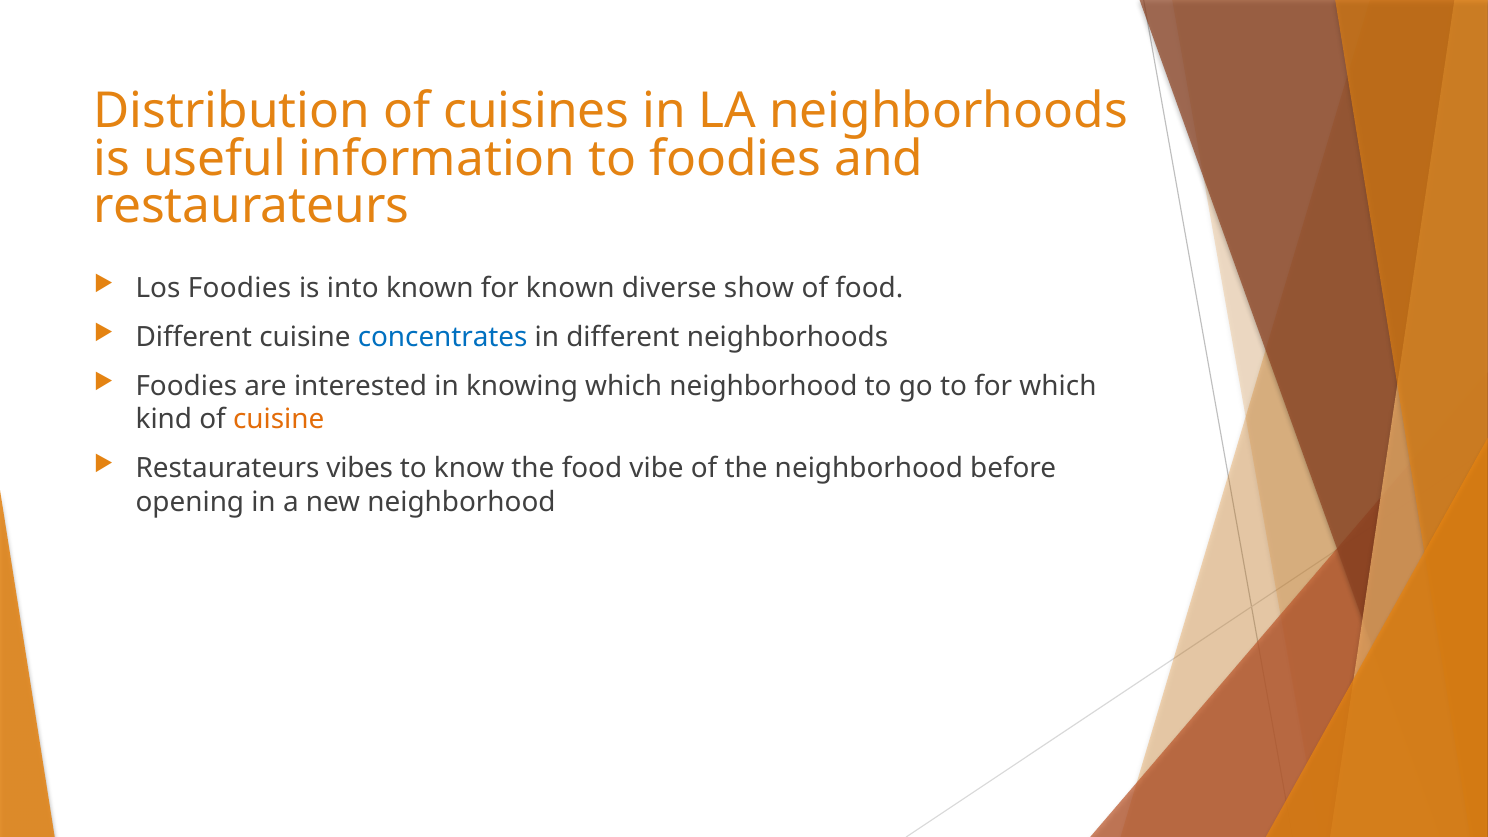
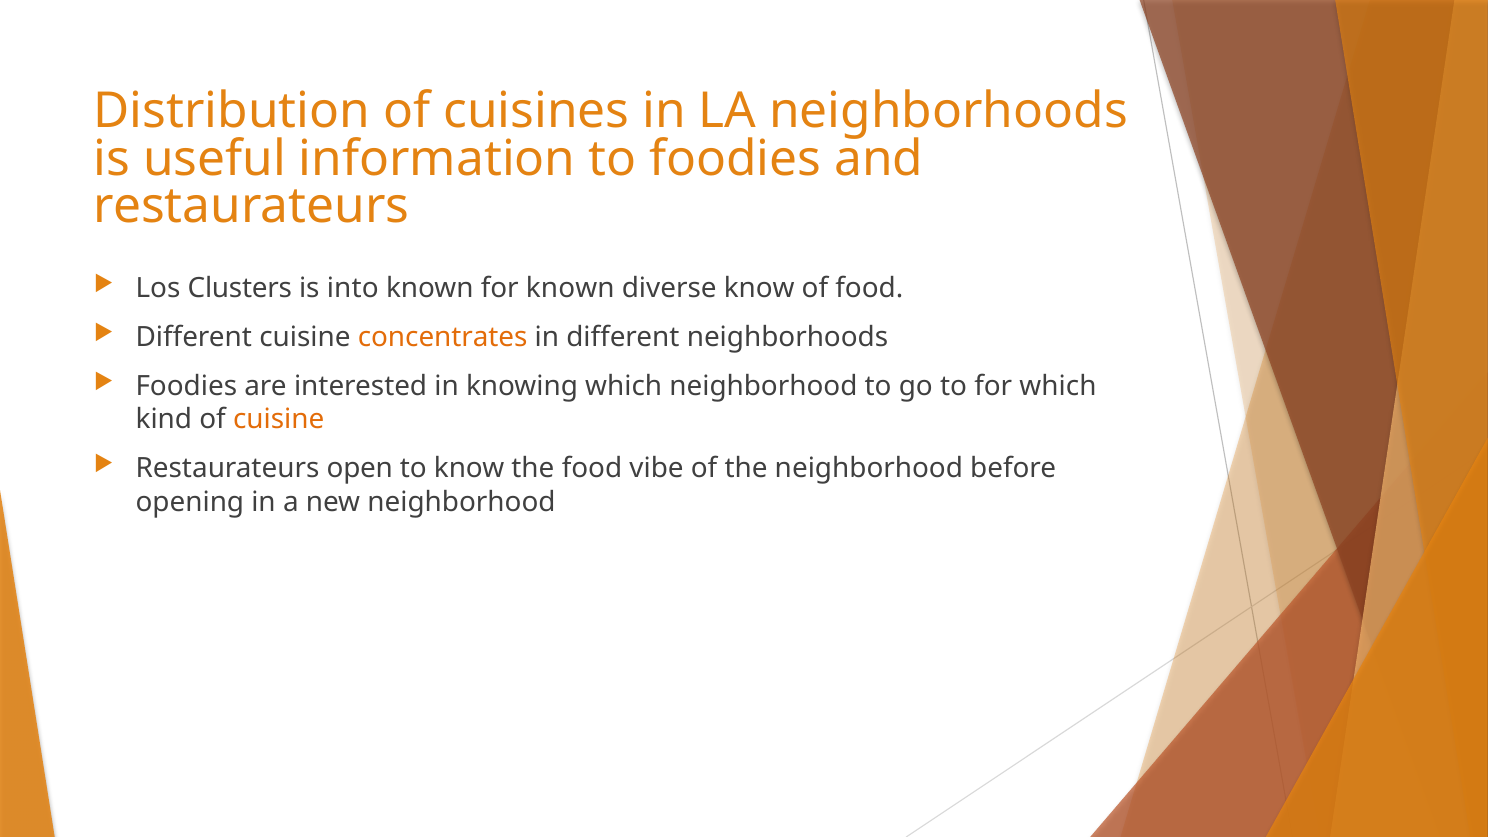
Los Foodies: Foodies -> Clusters (240, 288)
diverse show: show -> know (759, 288)
concentrates colour: blue -> orange (443, 337)
vibes: vibes -> open (360, 468)
